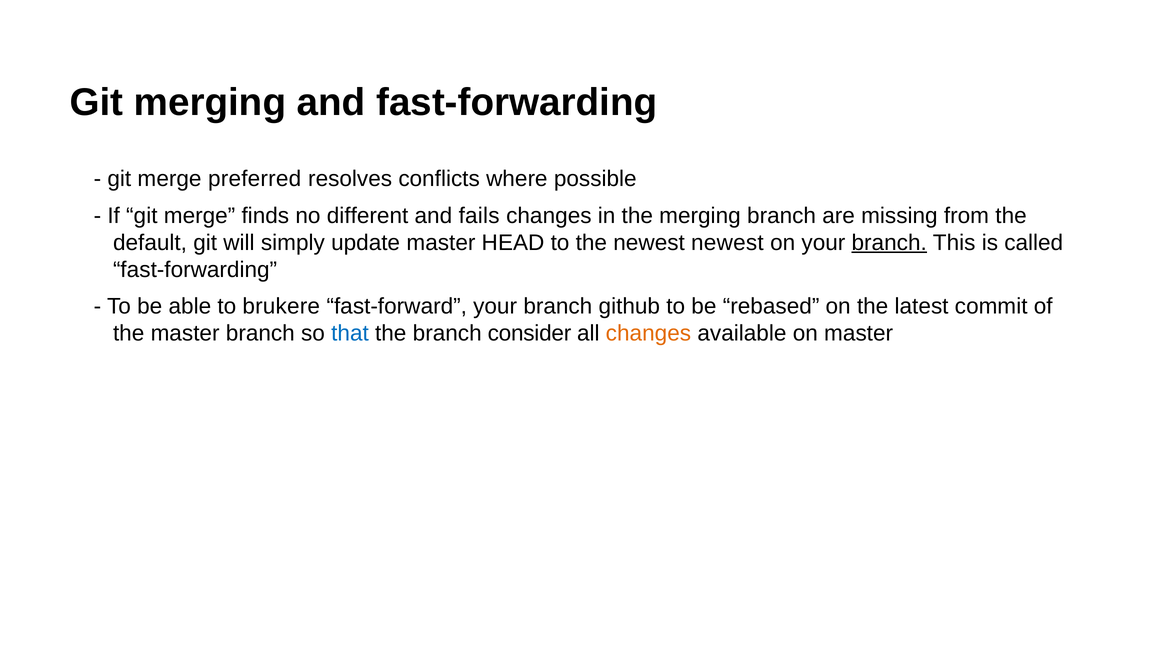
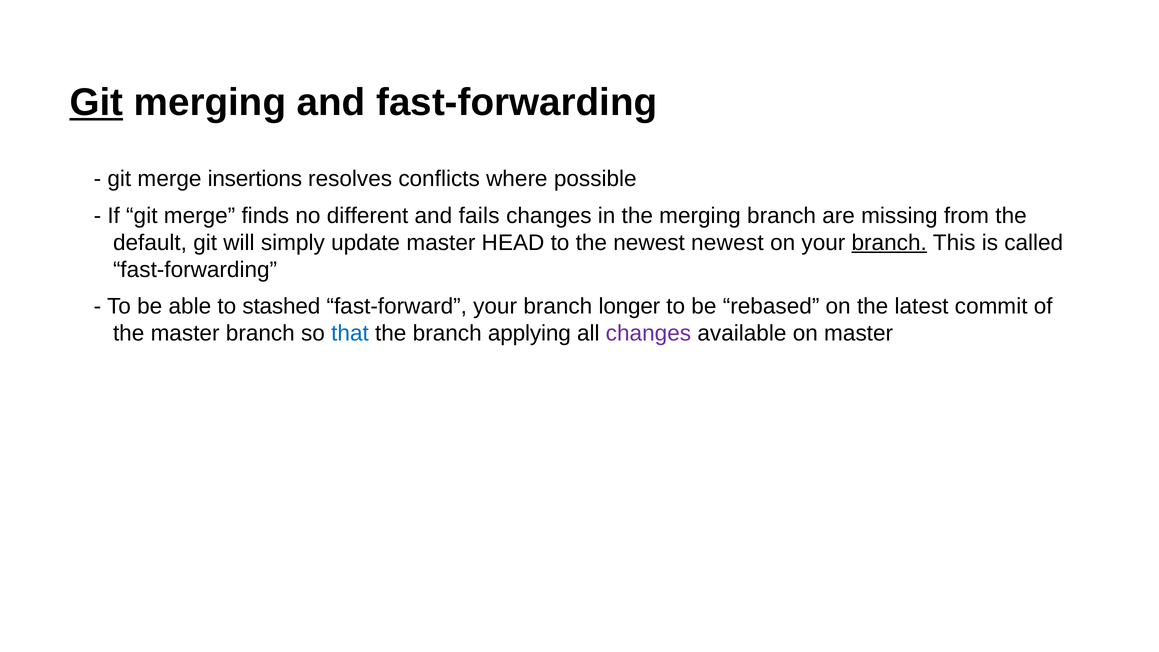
Git underline: none -> present (96, 103)
preferred: preferred -> insertions (255, 179)
brukere: brukere -> stashed (281, 306)
github: github -> longer (629, 306)
consider: consider -> applying (529, 333)
changes colour: orange -> purple (648, 333)
